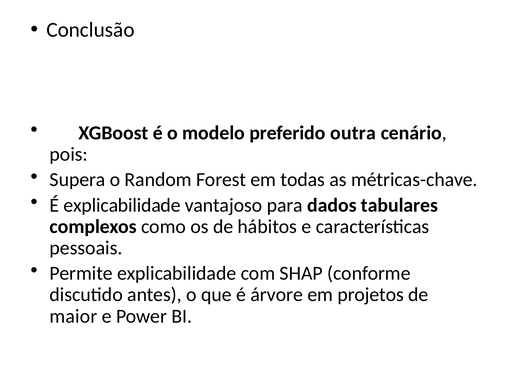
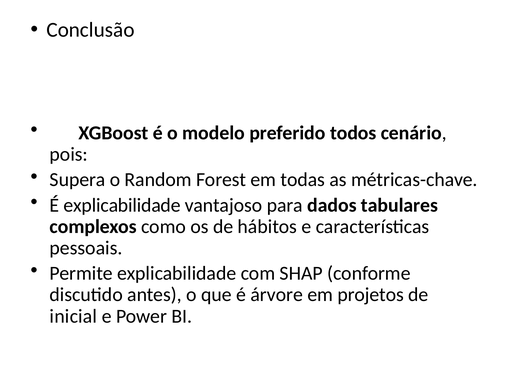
outra: outra -> todos (353, 133)
maior: maior -> inicial (73, 316)
